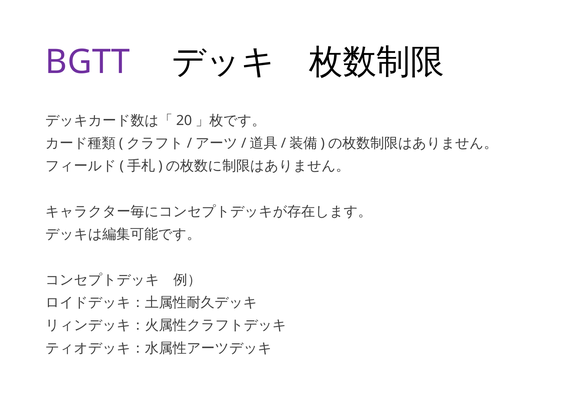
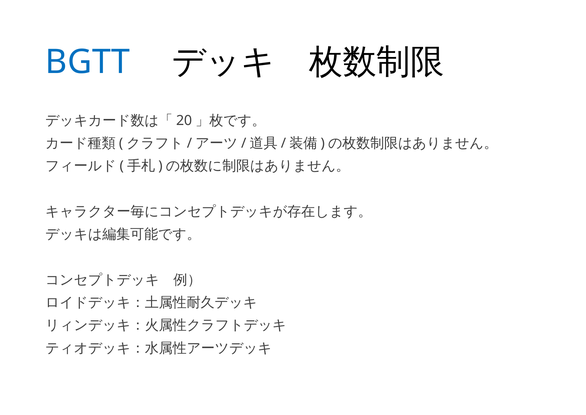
BGTT colour: purple -> blue (88, 62)
